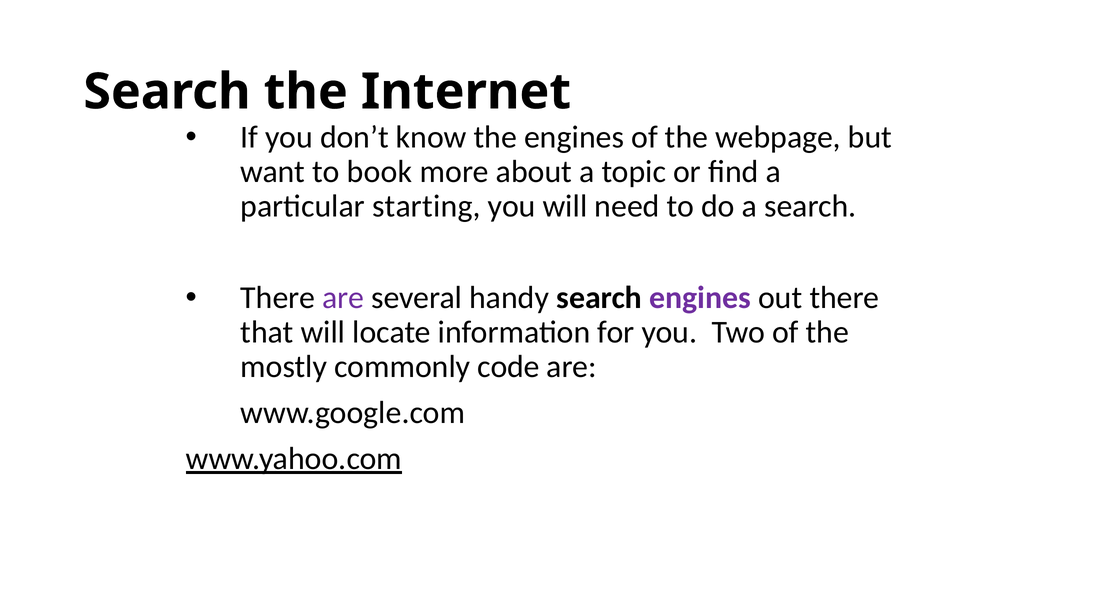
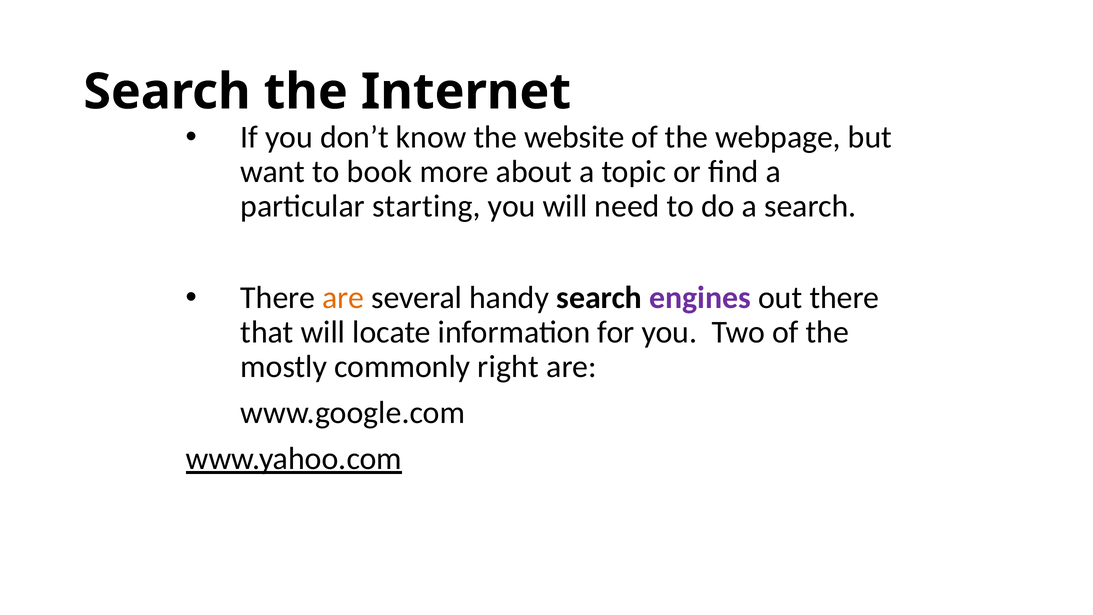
the engines: engines -> website (574, 137)
are colour: purple -> orange (343, 298)
code: code -> right (508, 367)
